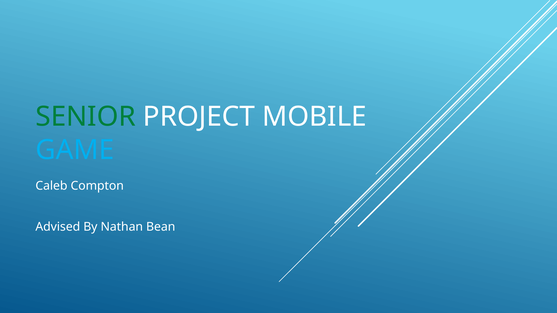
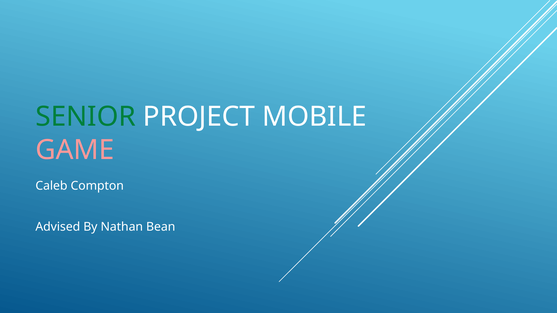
GAME colour: light blue -> pink (75, 150)
